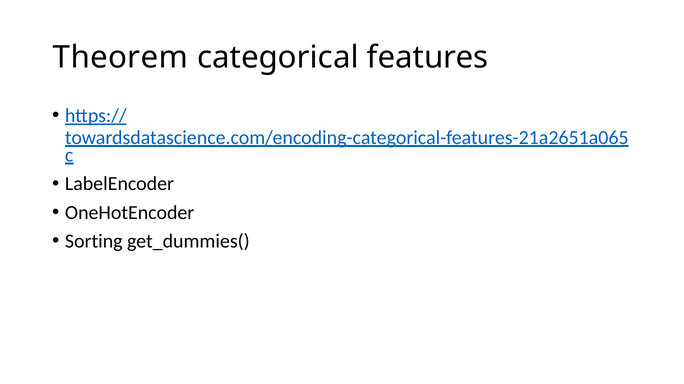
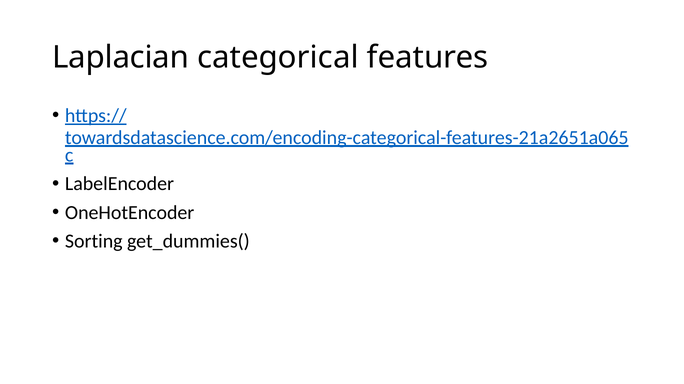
Theorem: Theorem -> Laplacian (121, 57)
